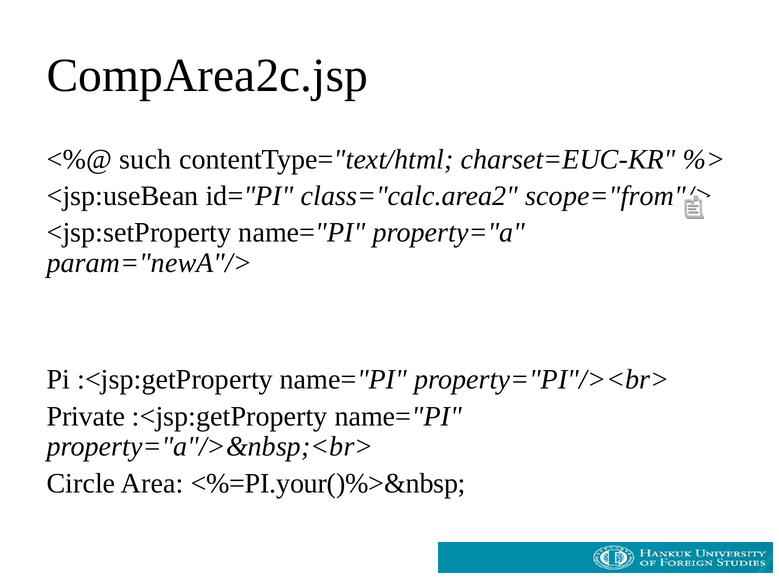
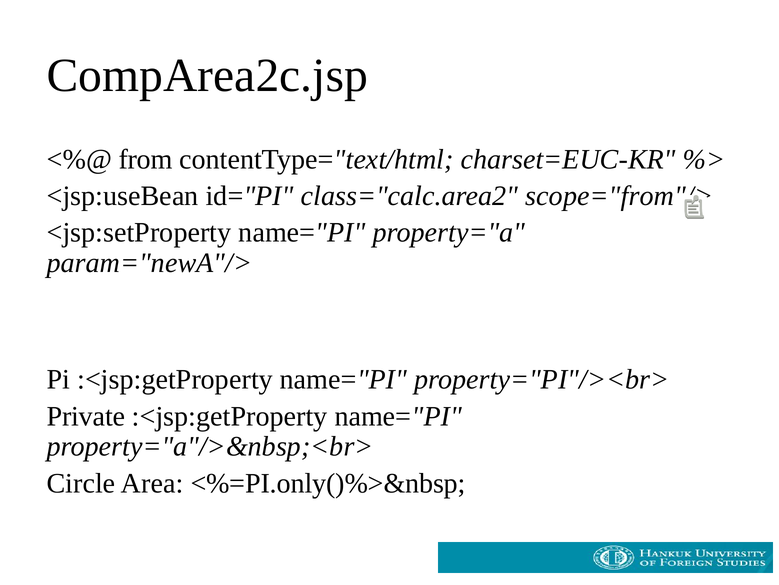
such: such -> from (146, 159)
<%=PI.your()%>&nbsp: <%=PI.your()%>&nbsp -> <%=PI.only()%>&nbsp (328, 483)
